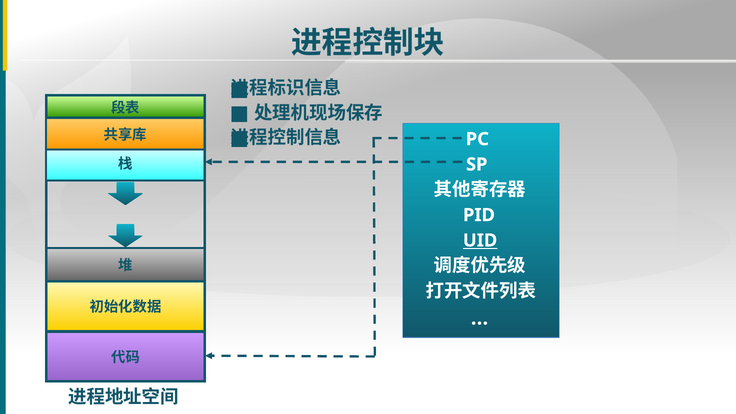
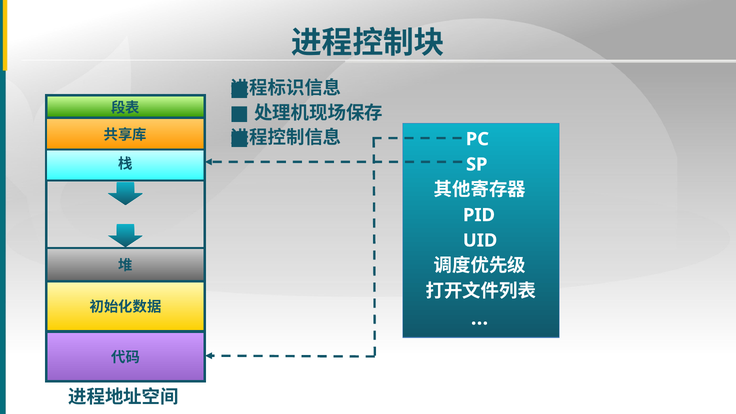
UID underline: present -> none (480, 240)
